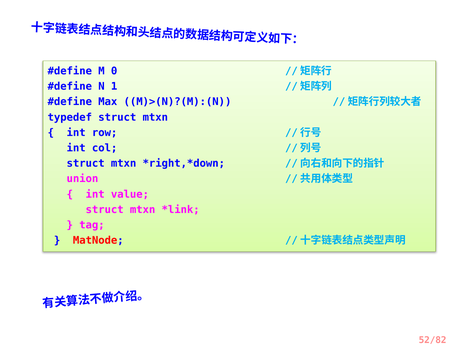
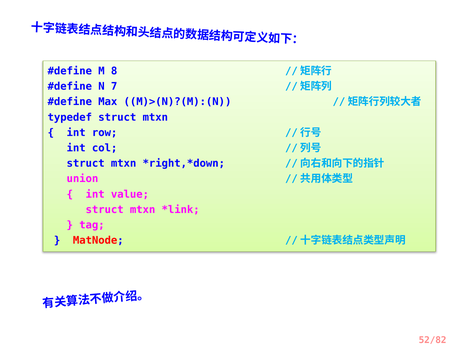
0: 0 -> 8 (114, 71)
1: 1 -> 7 (114, 86)
